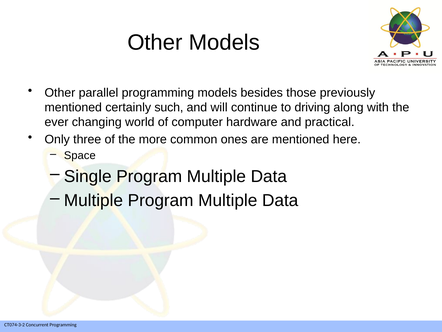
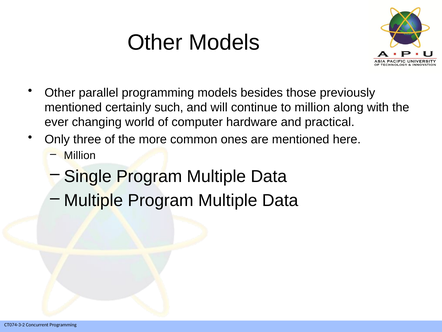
to driving: driving -> million (312, 107)
Space: Space -> Million (80, 155)
